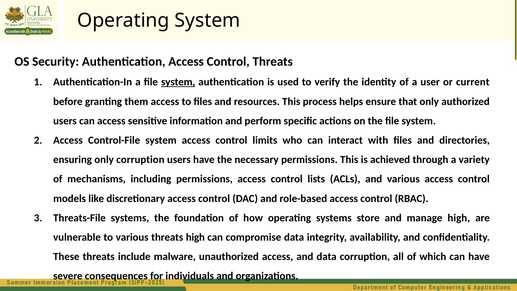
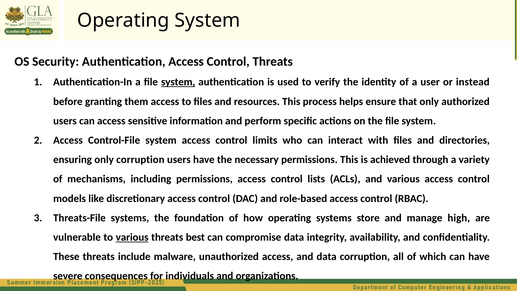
current: current -> instead (473, 82)
various underline: none -> present (132, 237)
threats high: high -> best (195, 237)
